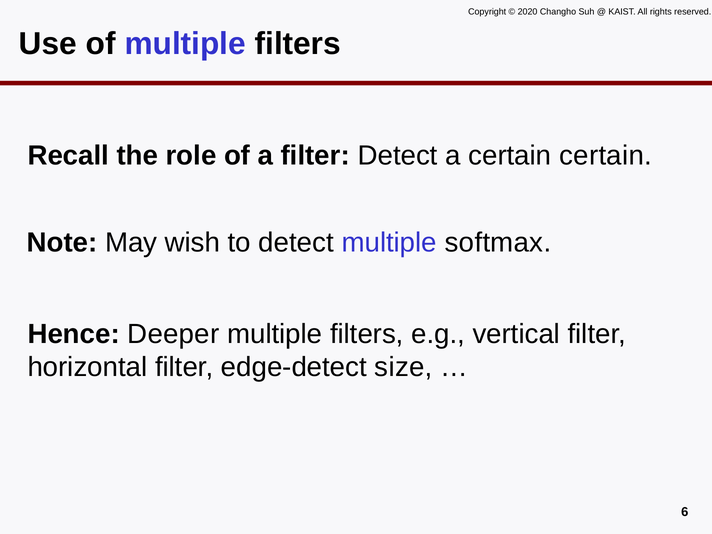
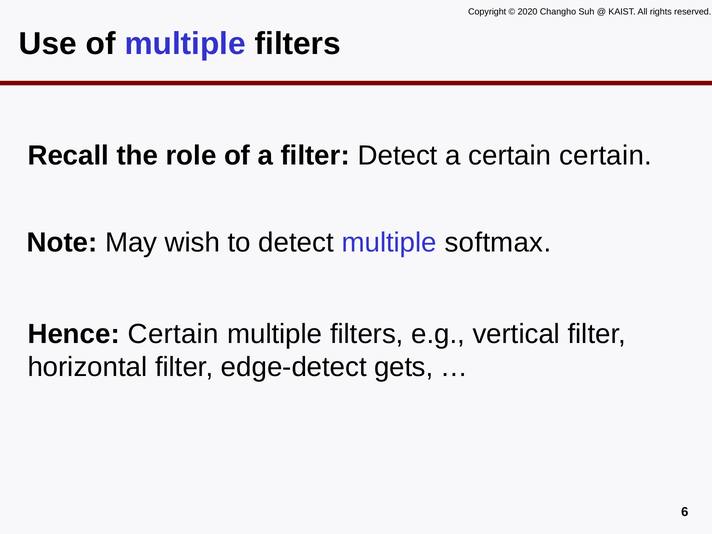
Hence Deeper: Deeper -> Certain (173, 334)
size: size -> gets (404, 367)
